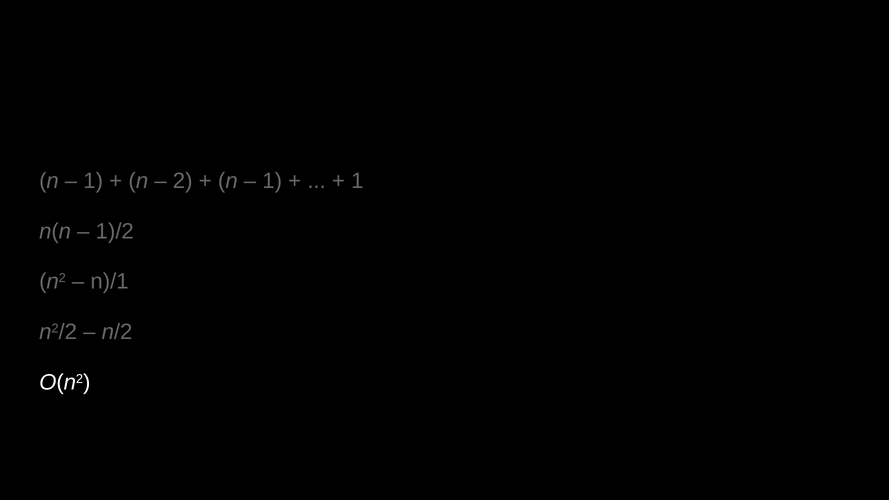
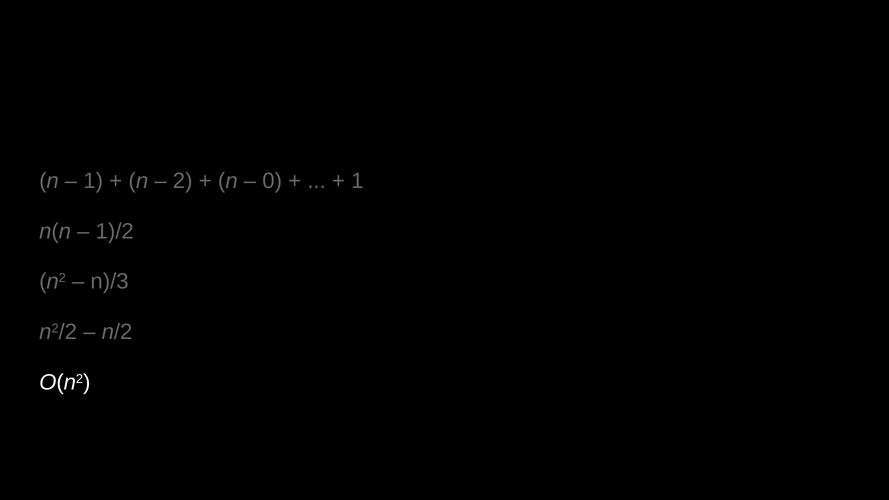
1: 1 -> 0 (272, 181)
n)/1: n)/1 -> n)/3 (110, 282)
